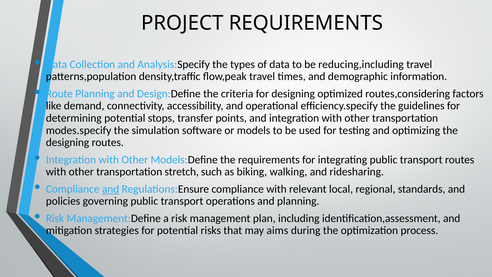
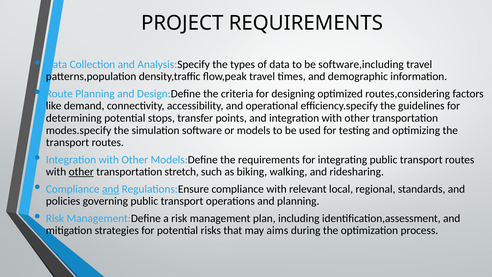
reducing,including: reducing,including -> software,including (361, 64)
designing: designing -> transport (68, 142)
other underline: none -> present (81, 172)
